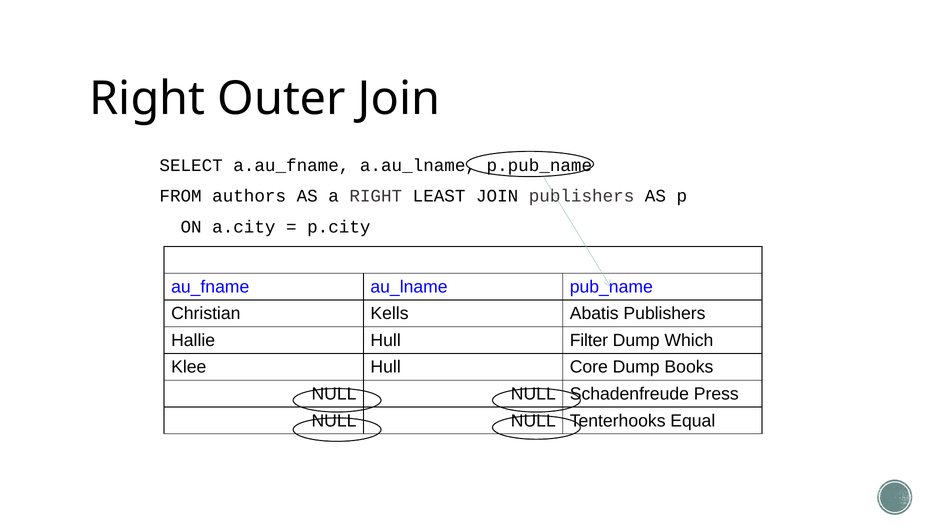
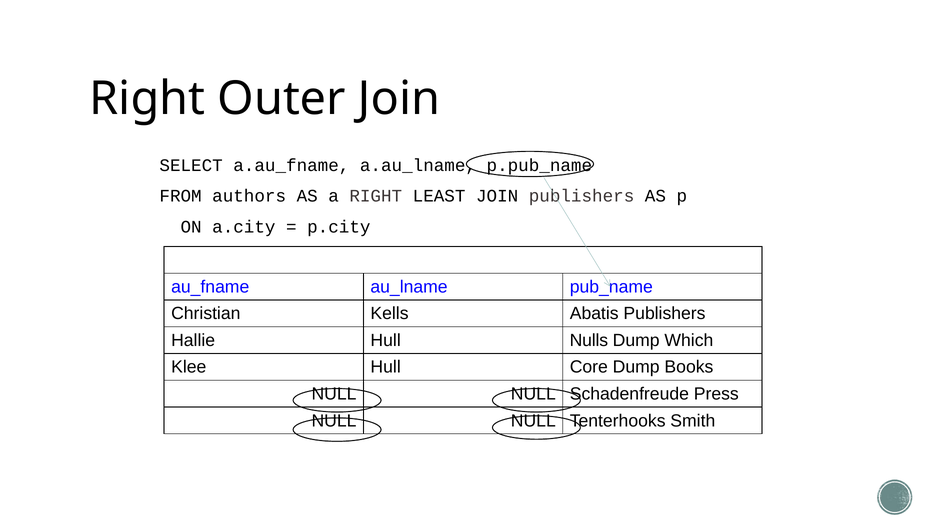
Filter: Filter -> Nulls (589, 340)
Equal: Equal -> Smith (693, 420)
